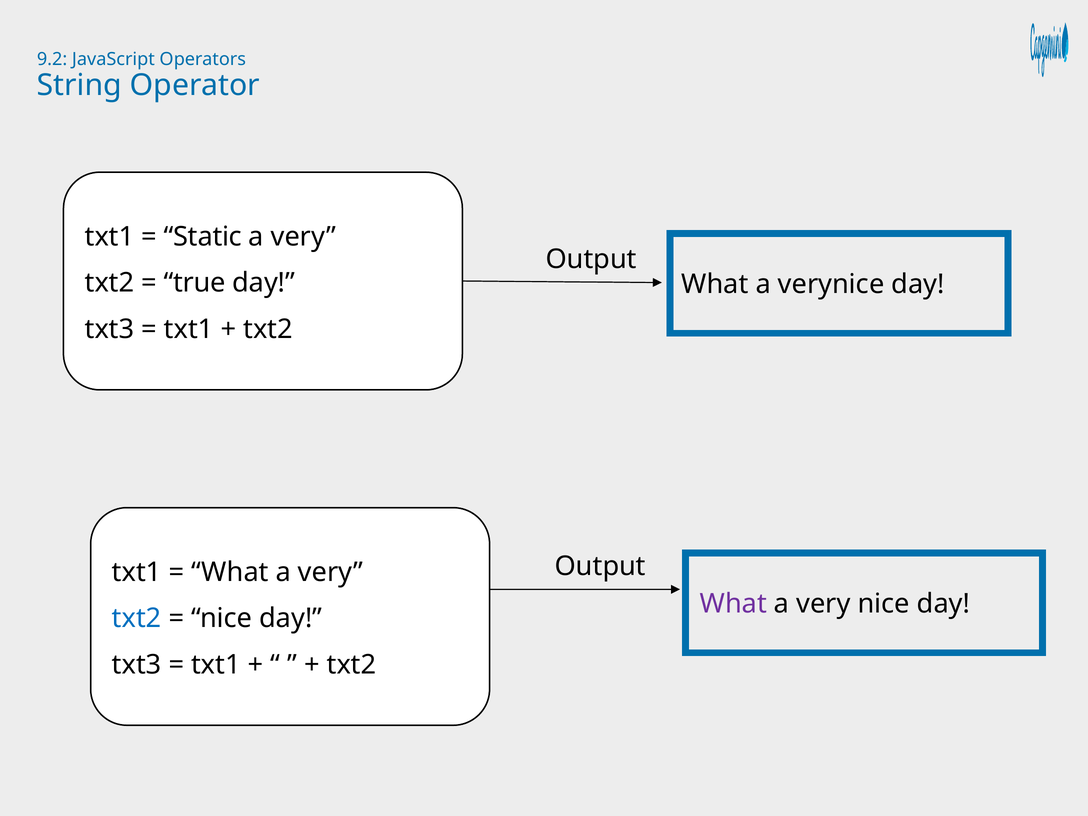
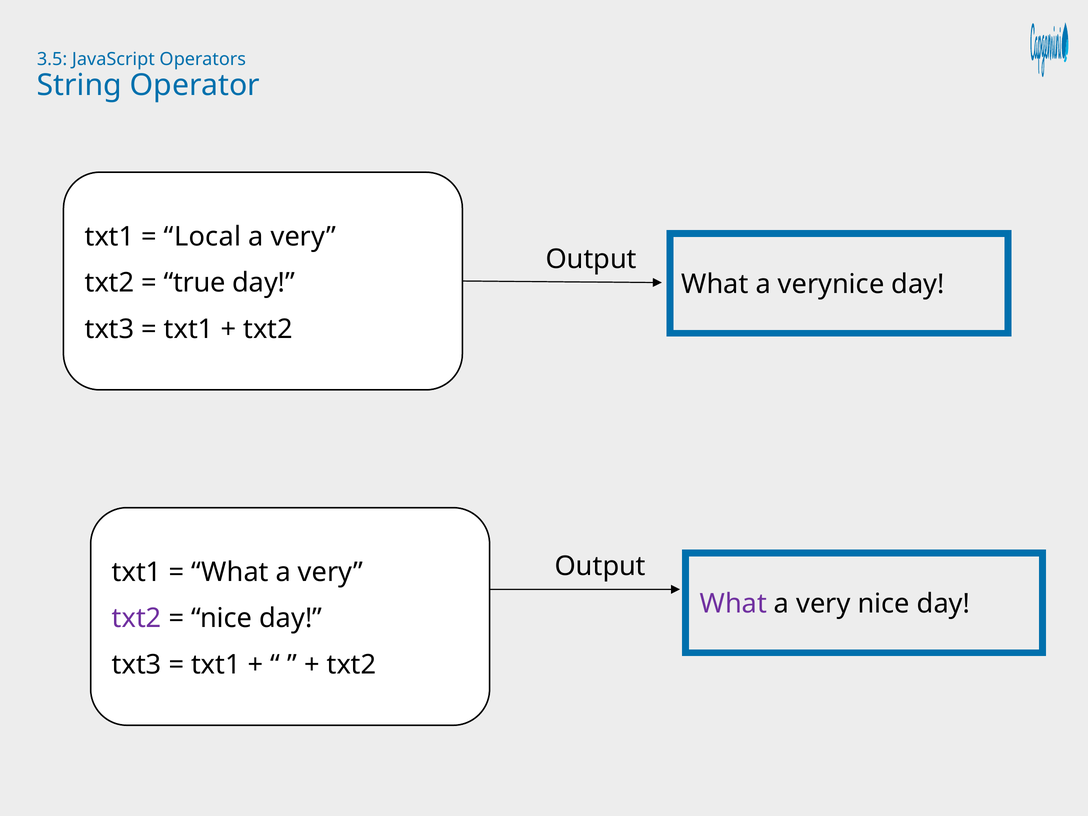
9.2: 9.2 -> 3.5 (52, 59)
Static: Static -> Local (203, 237)
txt2 colour: blue -> purple (137, 618)
